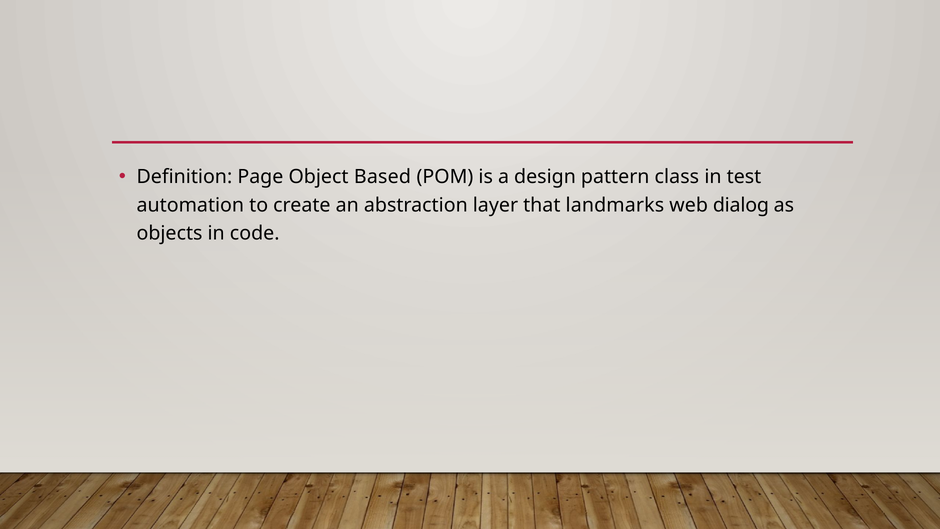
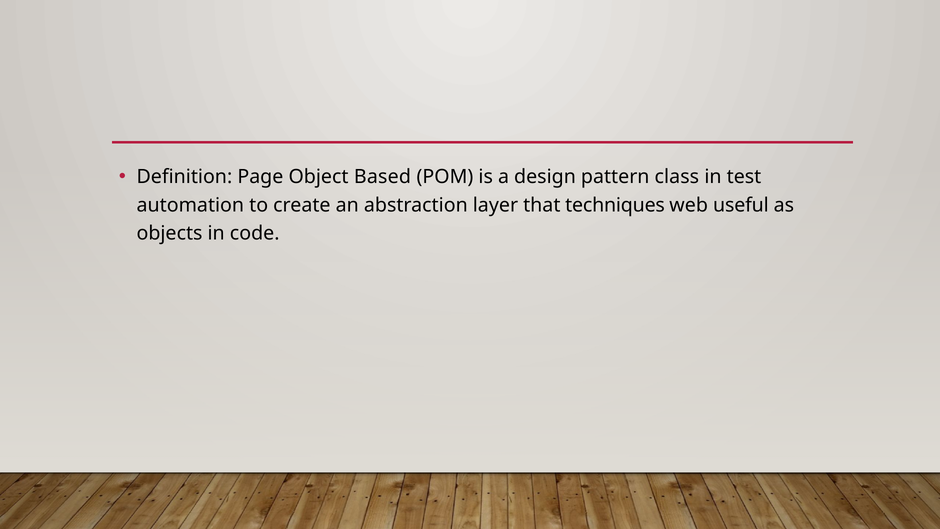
landmarks: landmarks -> techniques (615, 205)
dialog: dialog -> useful (741, 205)
